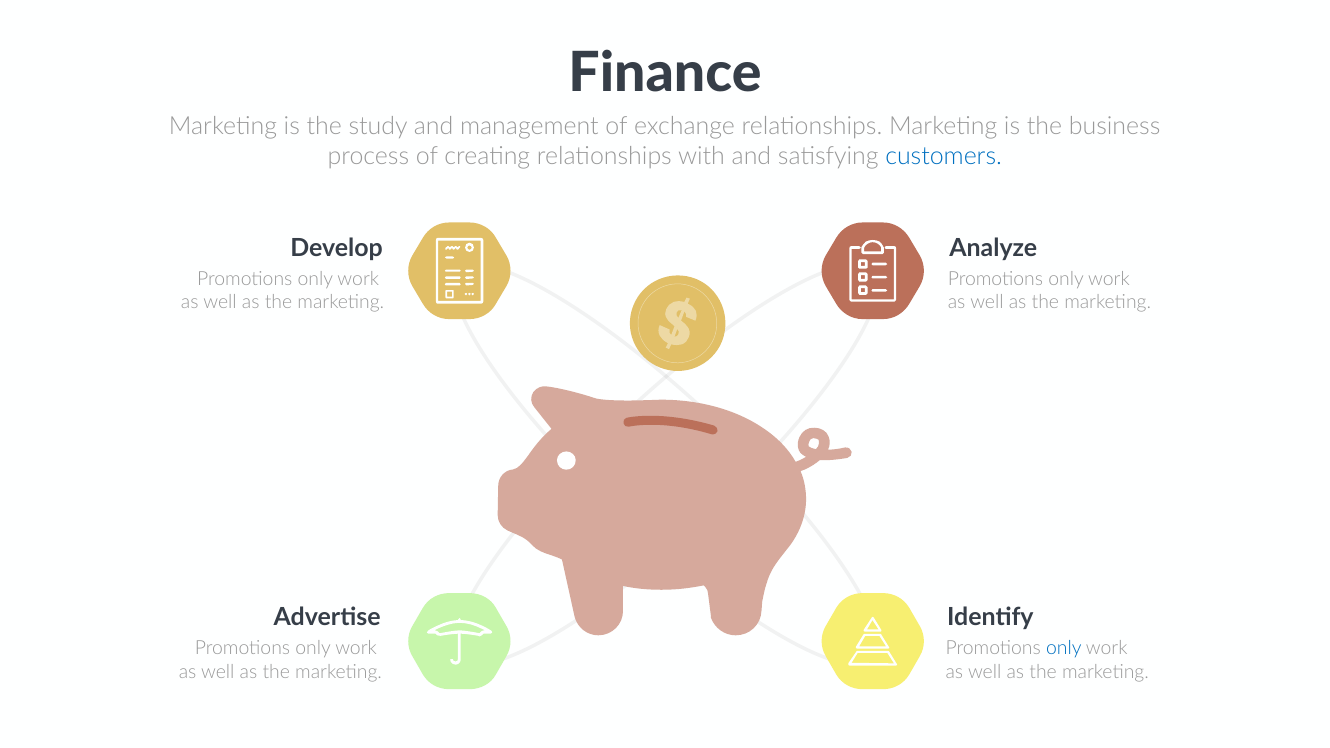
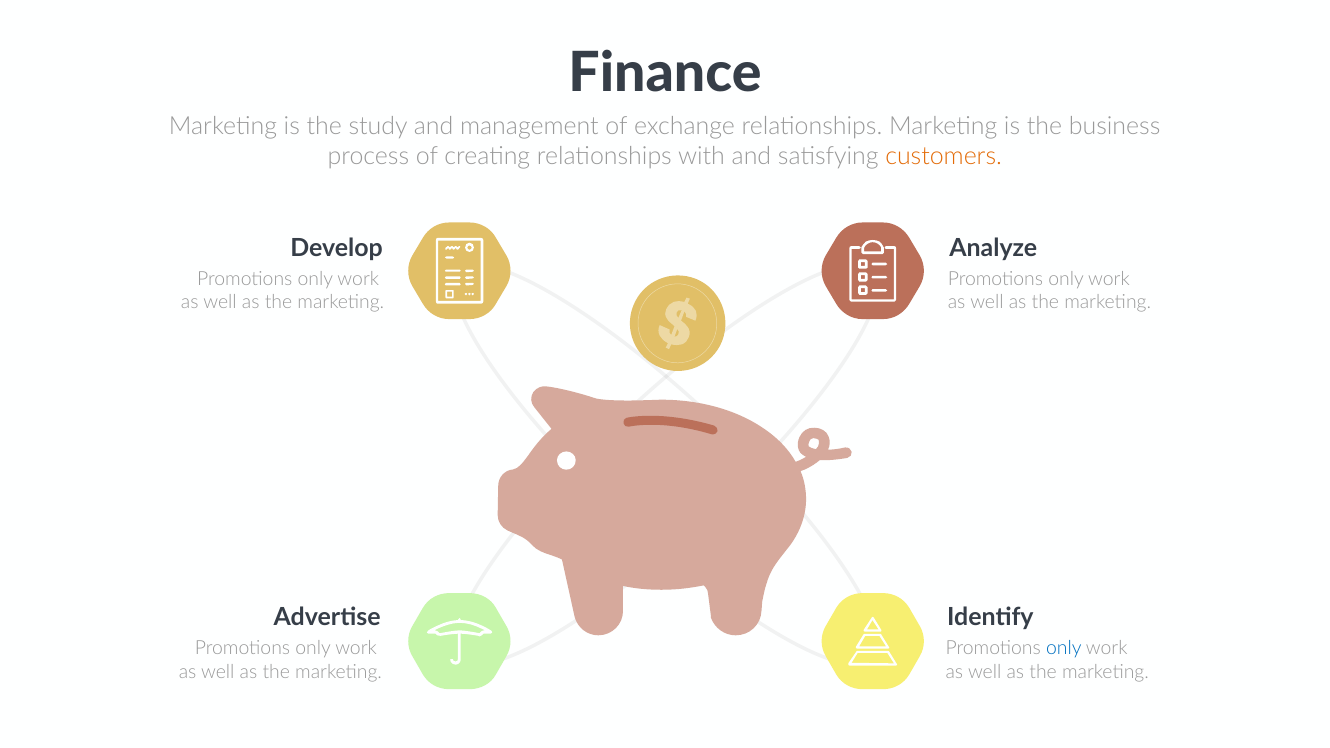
customers colour: blue -> orange (944, 156)
